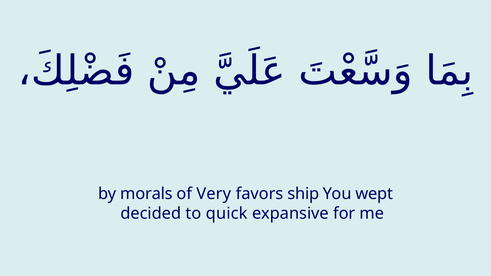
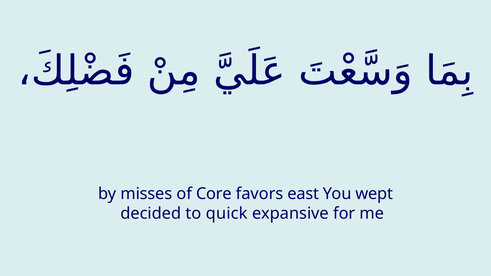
morals: morals -> misses (146, 194)
Very: Very -> Core (214, 194)
ship: ship -> east (303, 194)
